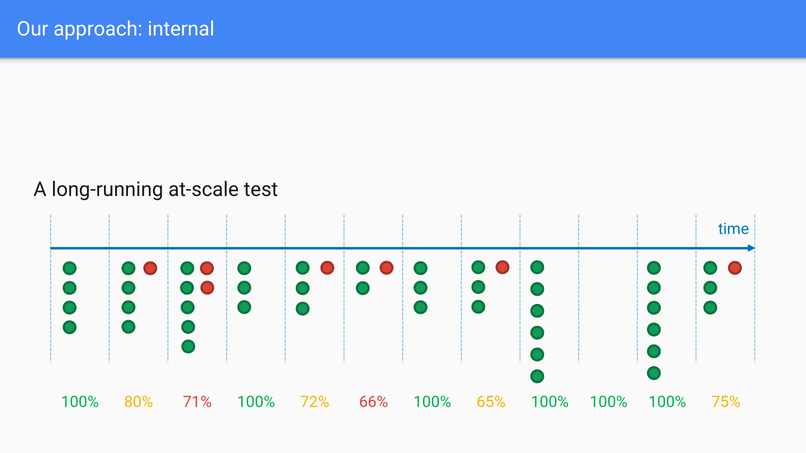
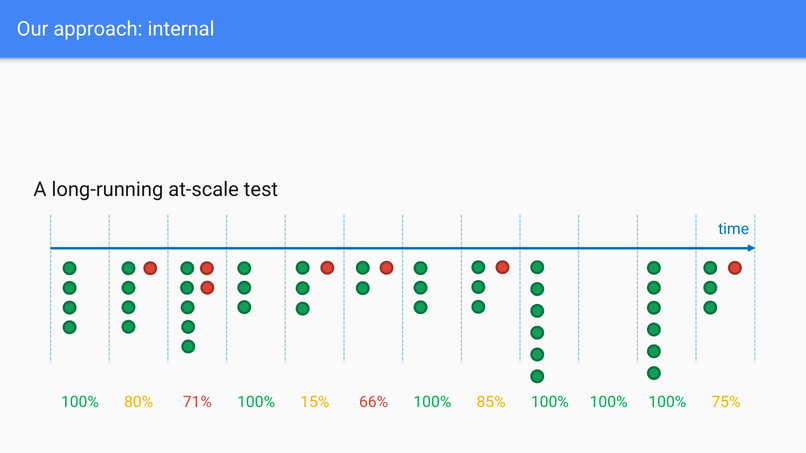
72%: 72% -> 15% (315, 403)
65%: 65% -> 85% (491, 403)
